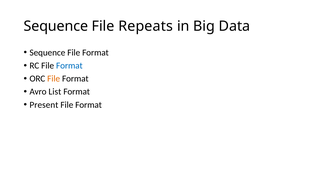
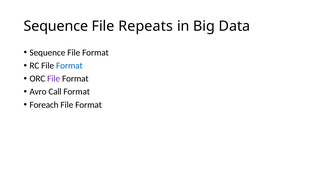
File colour: orange -> purple (54, 79)
List: List -> Call (55, 92)
Present: Present -> Foreach (44, 105)
